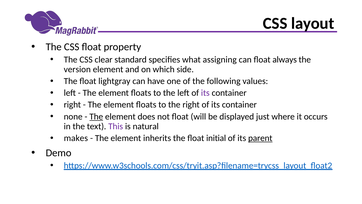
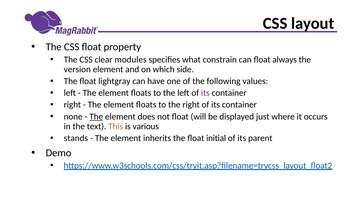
standard: standard -> modules (131, 59)
assigning: assigning -> constrain (220, 59)
This colour: purple -> orange (116, 126)
natural: natural -> various (146, 126)
makes: makes -> stands (76, 138)
parent underline: present -> none (260, 138)
